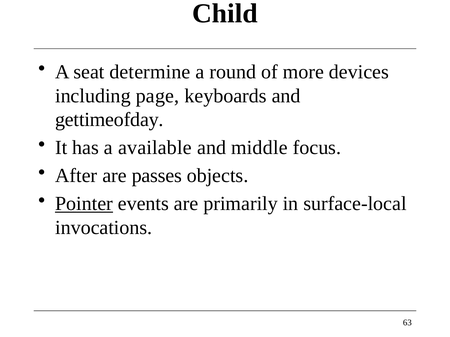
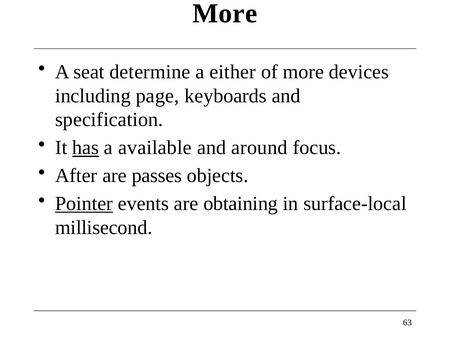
Child: Child -> More (225, 14)
round: round -> either (233, 72)
gettimeofday: gettimeofday -> specification (109, 120)
has underline: none -> present (86, 148)
middle: middle -> around (259, 148)
primarily: primarily -> obtaining (241, 204)
invocations: invocations -> millisecond (104, 228)
